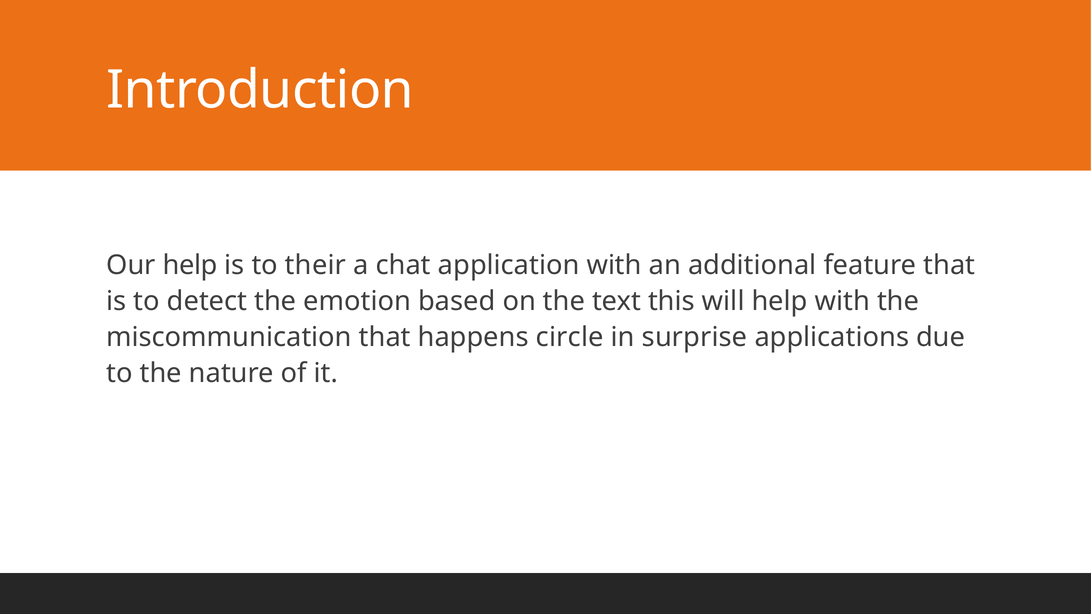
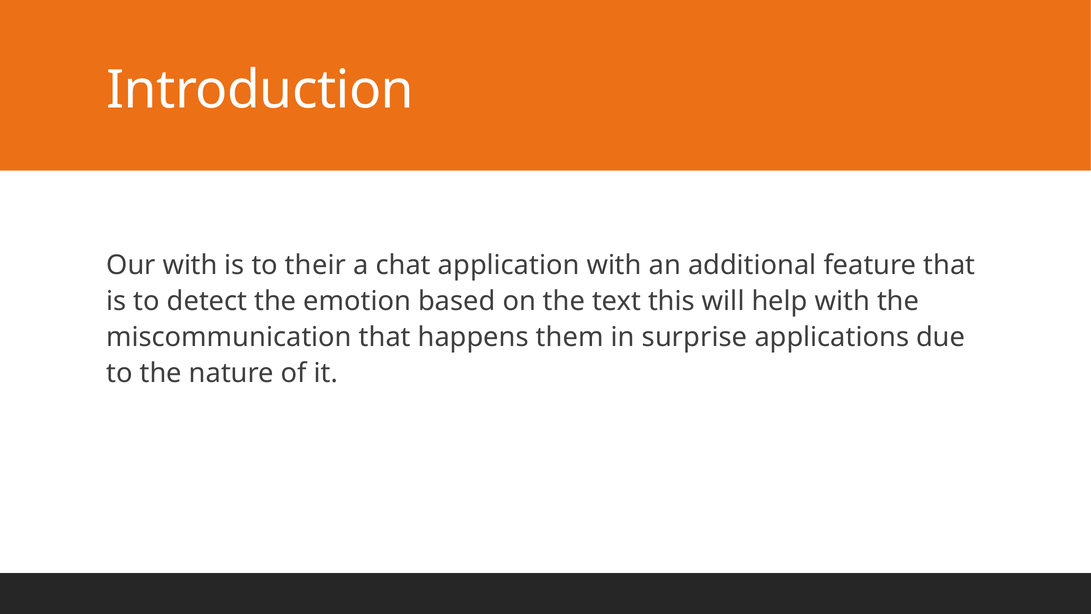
Our help: help -> with (190, 265)
circle: circle -> them (570, 337)
